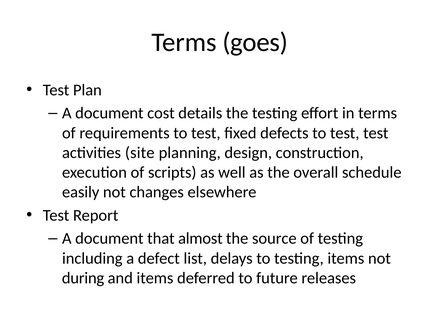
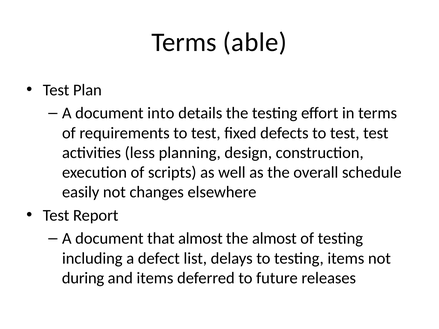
goes: goes -> able (255, 42)
cost: cost -> into (161, 113)
site: site -> less (140, 153)
the source: source -> almost (274, 239)
